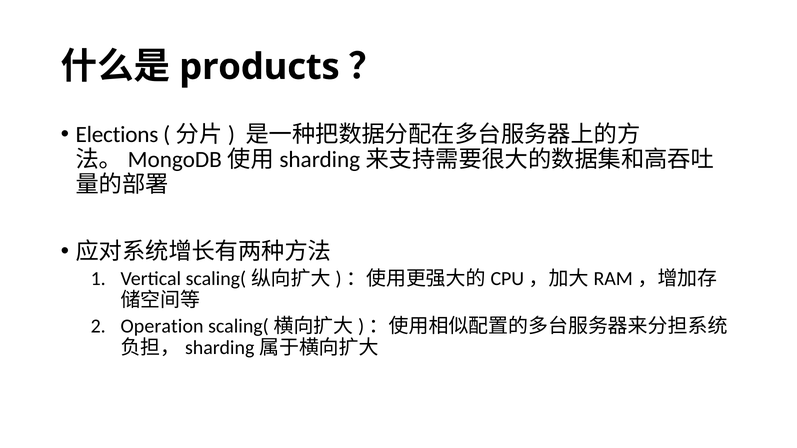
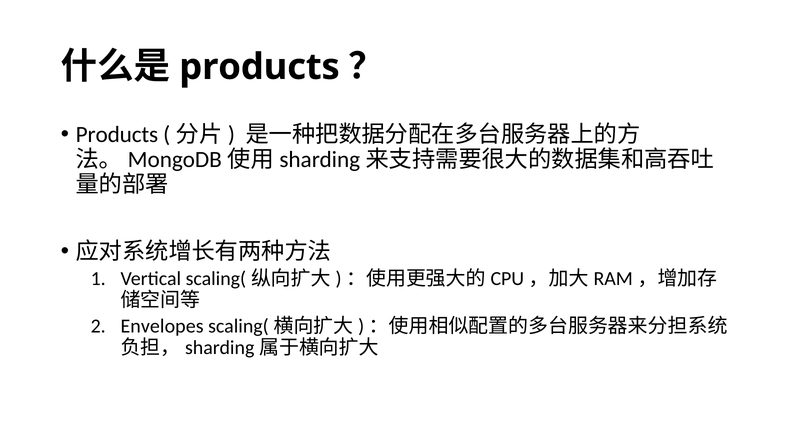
Elections: Elections -> Products (117, 135)
Operation: Operation -> Envelopes (162, 326)
